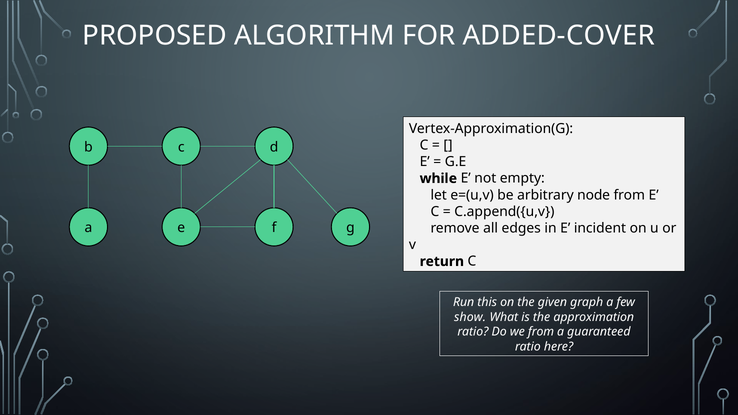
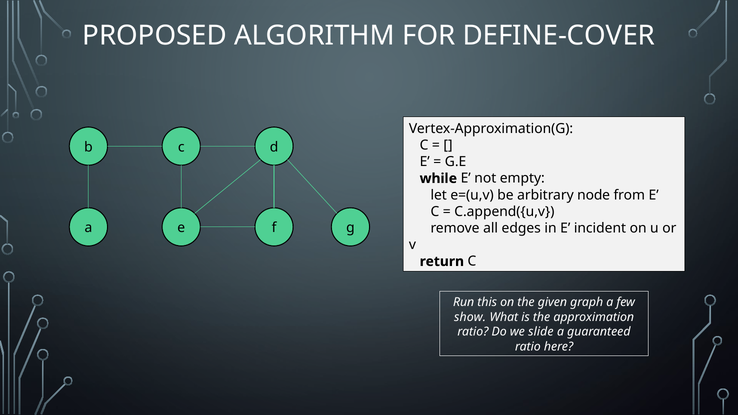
ADDED-COVER: ADDED-COVER -> DEFINE-COVER (559, 36)
we from: from -> slide (541, 332)
